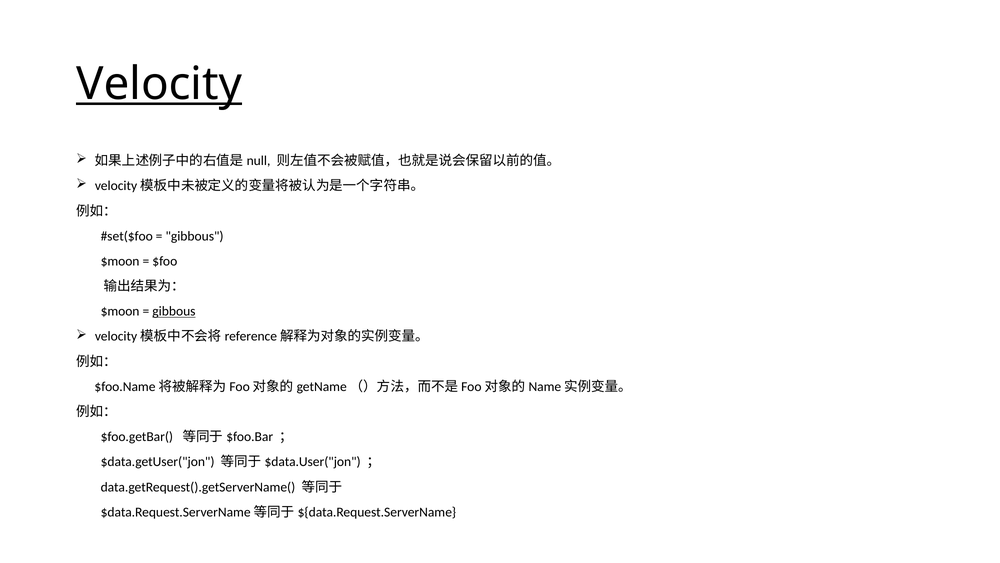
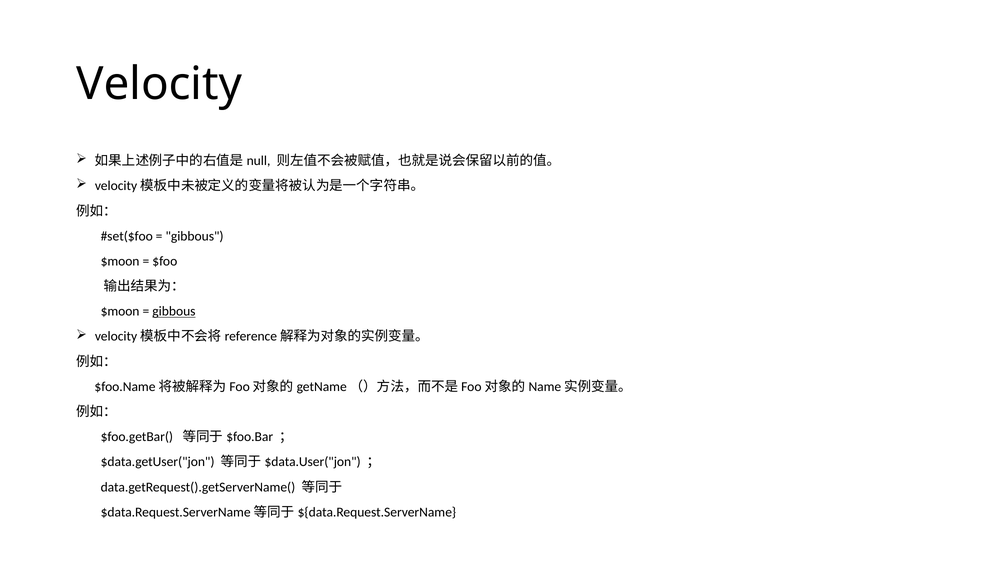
Velocity underline: present -> none (159, 84)
